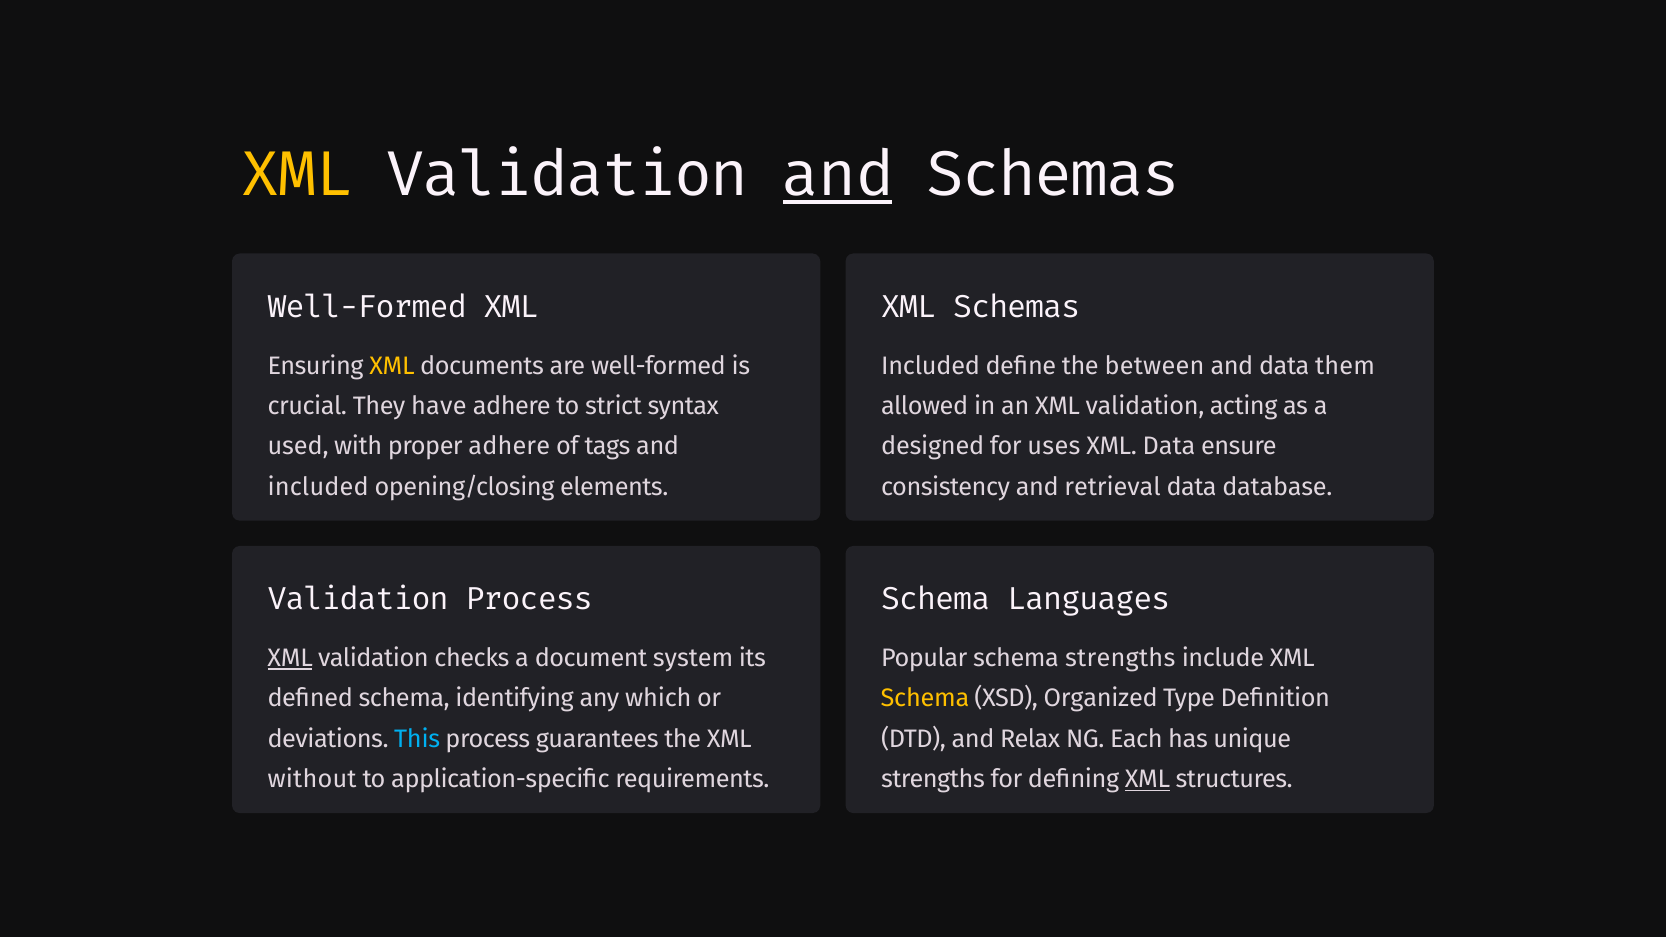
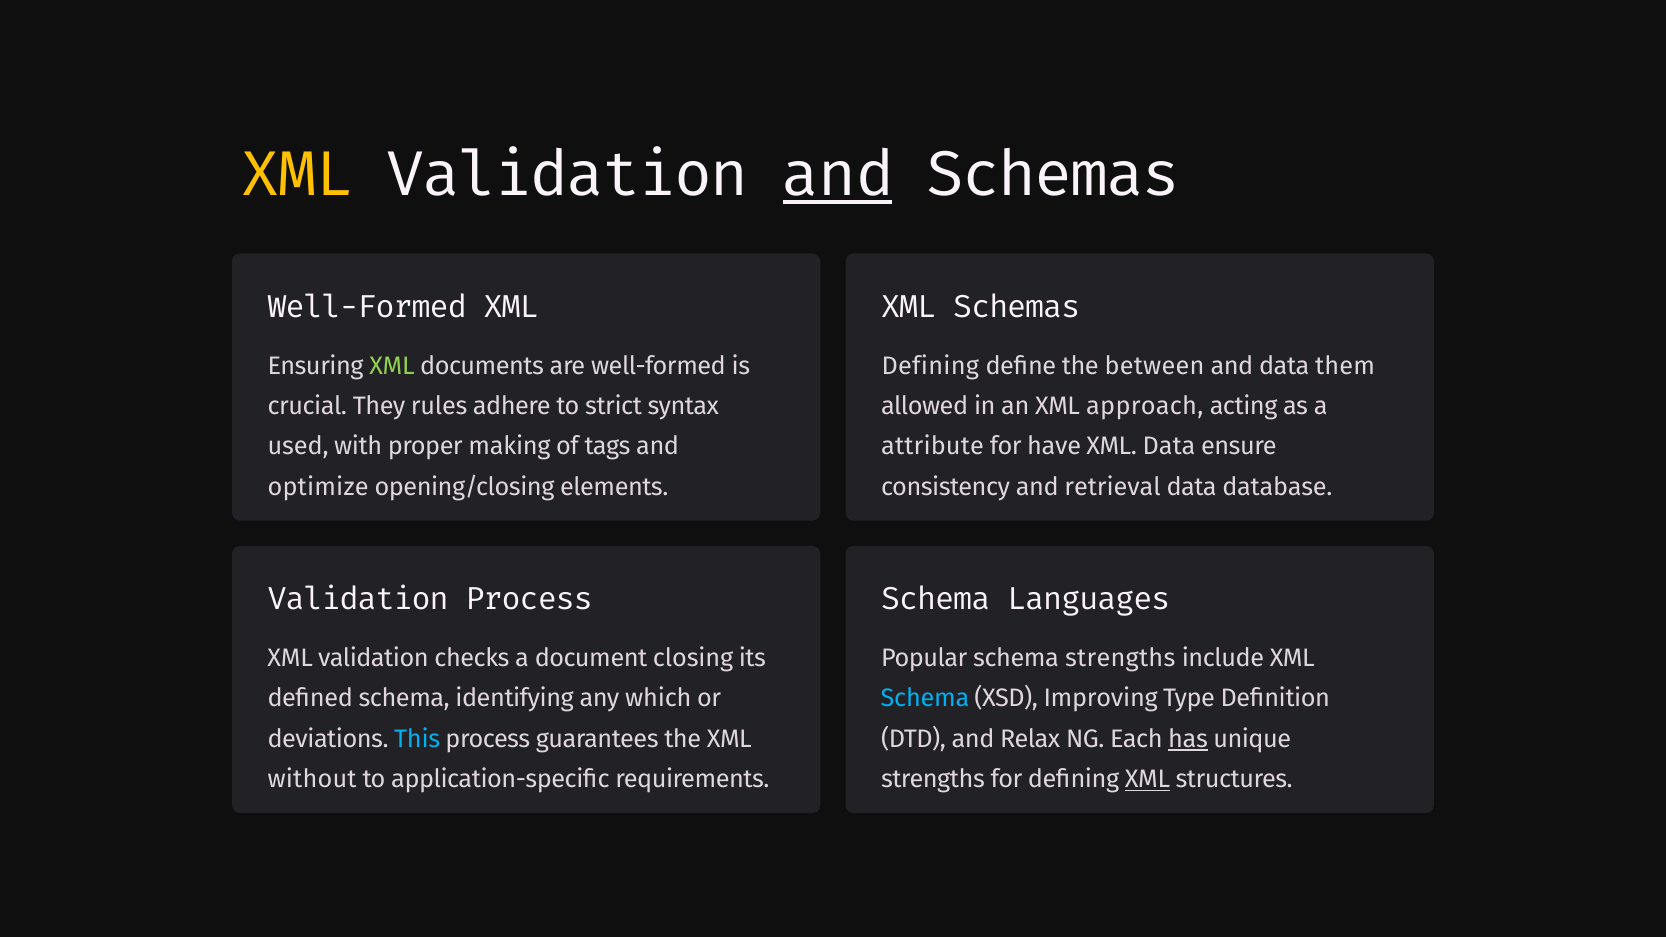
XML colour: yellow -> light green (392, 366)
Included: Included -> Defining (930, 366)
have: have -> rules (439, 406)
an XML validation: validation -> approach (1145, 406)
proper adhere: adhere -> making (510, 447)
designed: designed -> attribute (933, 447)
uses: uses -> have (1054, 447)
included: included -> optimize (318, 487)
XML underline: present -> none (290, 658)
system: system -> closing (693, 658)
Schema colour: yellow -> light blue (925, 699)
Organized: Organized -> Improving (1101, 699)
has underline: none -> present (1188, 739)
